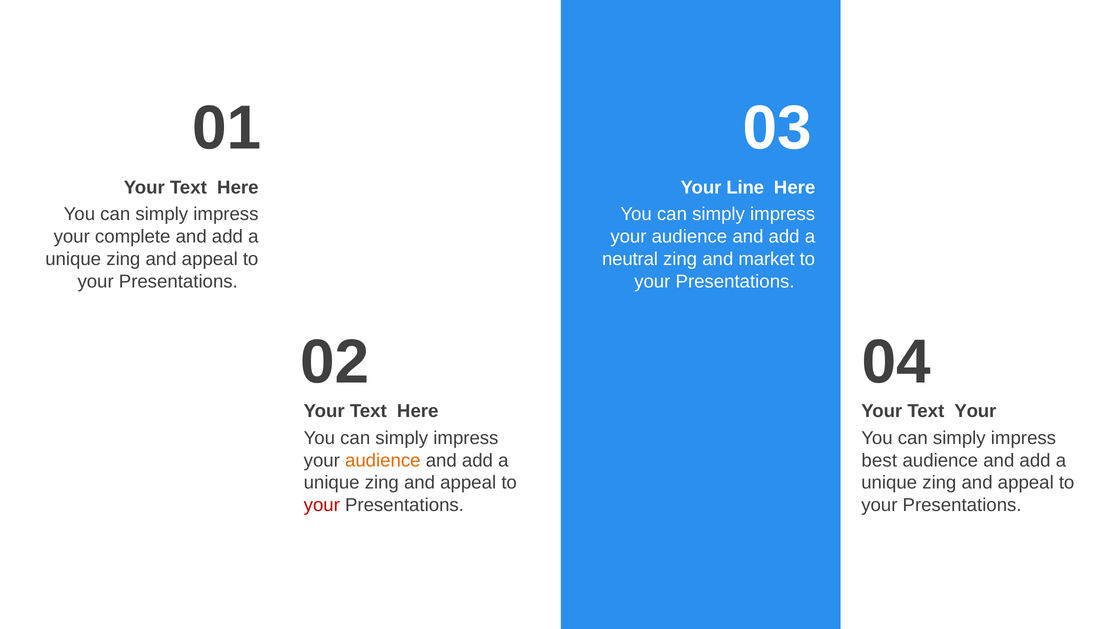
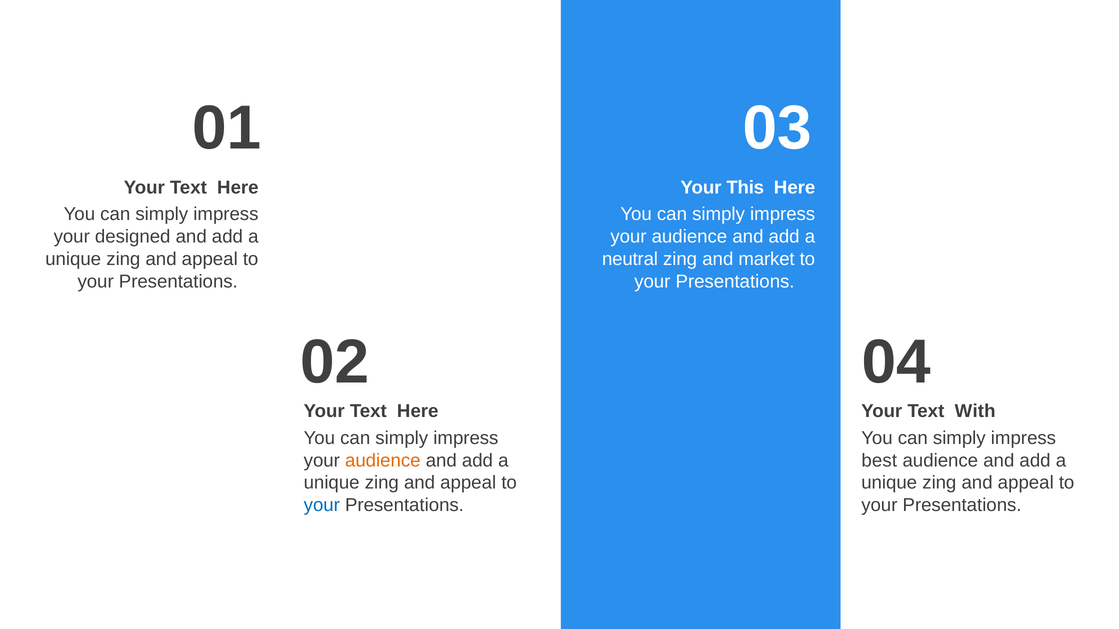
Line: Line -> This (745, 188)
complete: complete -> designed (133, 237)
Text Your: Your -> With (975, 411)
your colour: red -> blue (322, 506)
